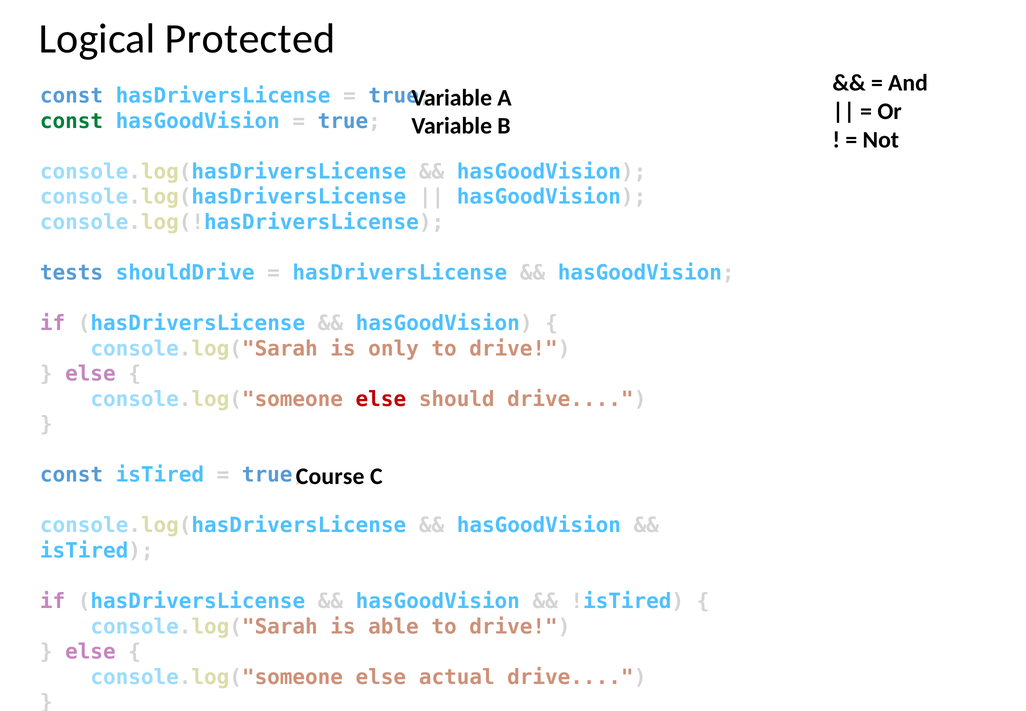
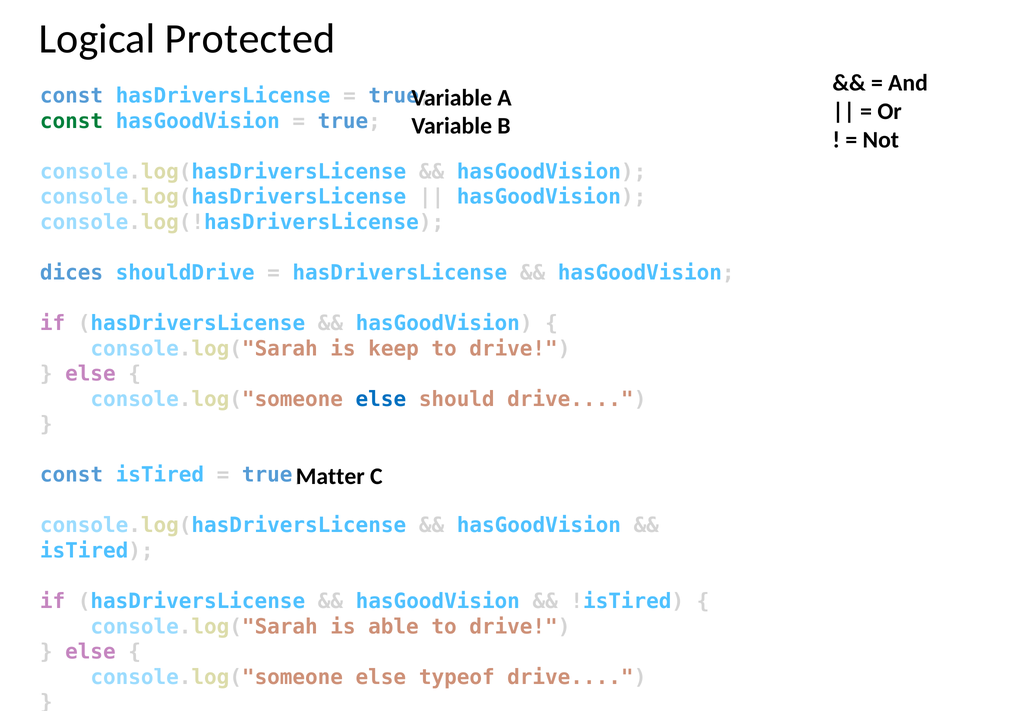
tests: tests -> dices (71, 273)
only: only -> keep (394, 348)
else colour: red -> blue (381, 399)
Course: Course -> Matter (330, 476)
actual: actual -> typeof (457, 676)
